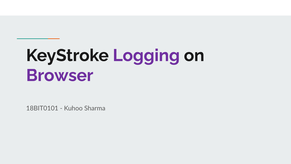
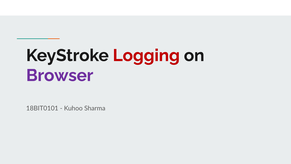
Logging colour: purple -> red (146, 55)
